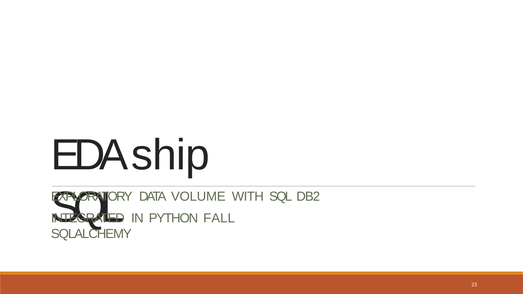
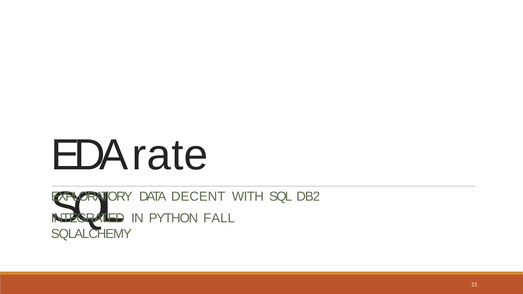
ship: ship -> rate (170, 155)
VOLUME: VOLUME -> DECENT (198, 197)
